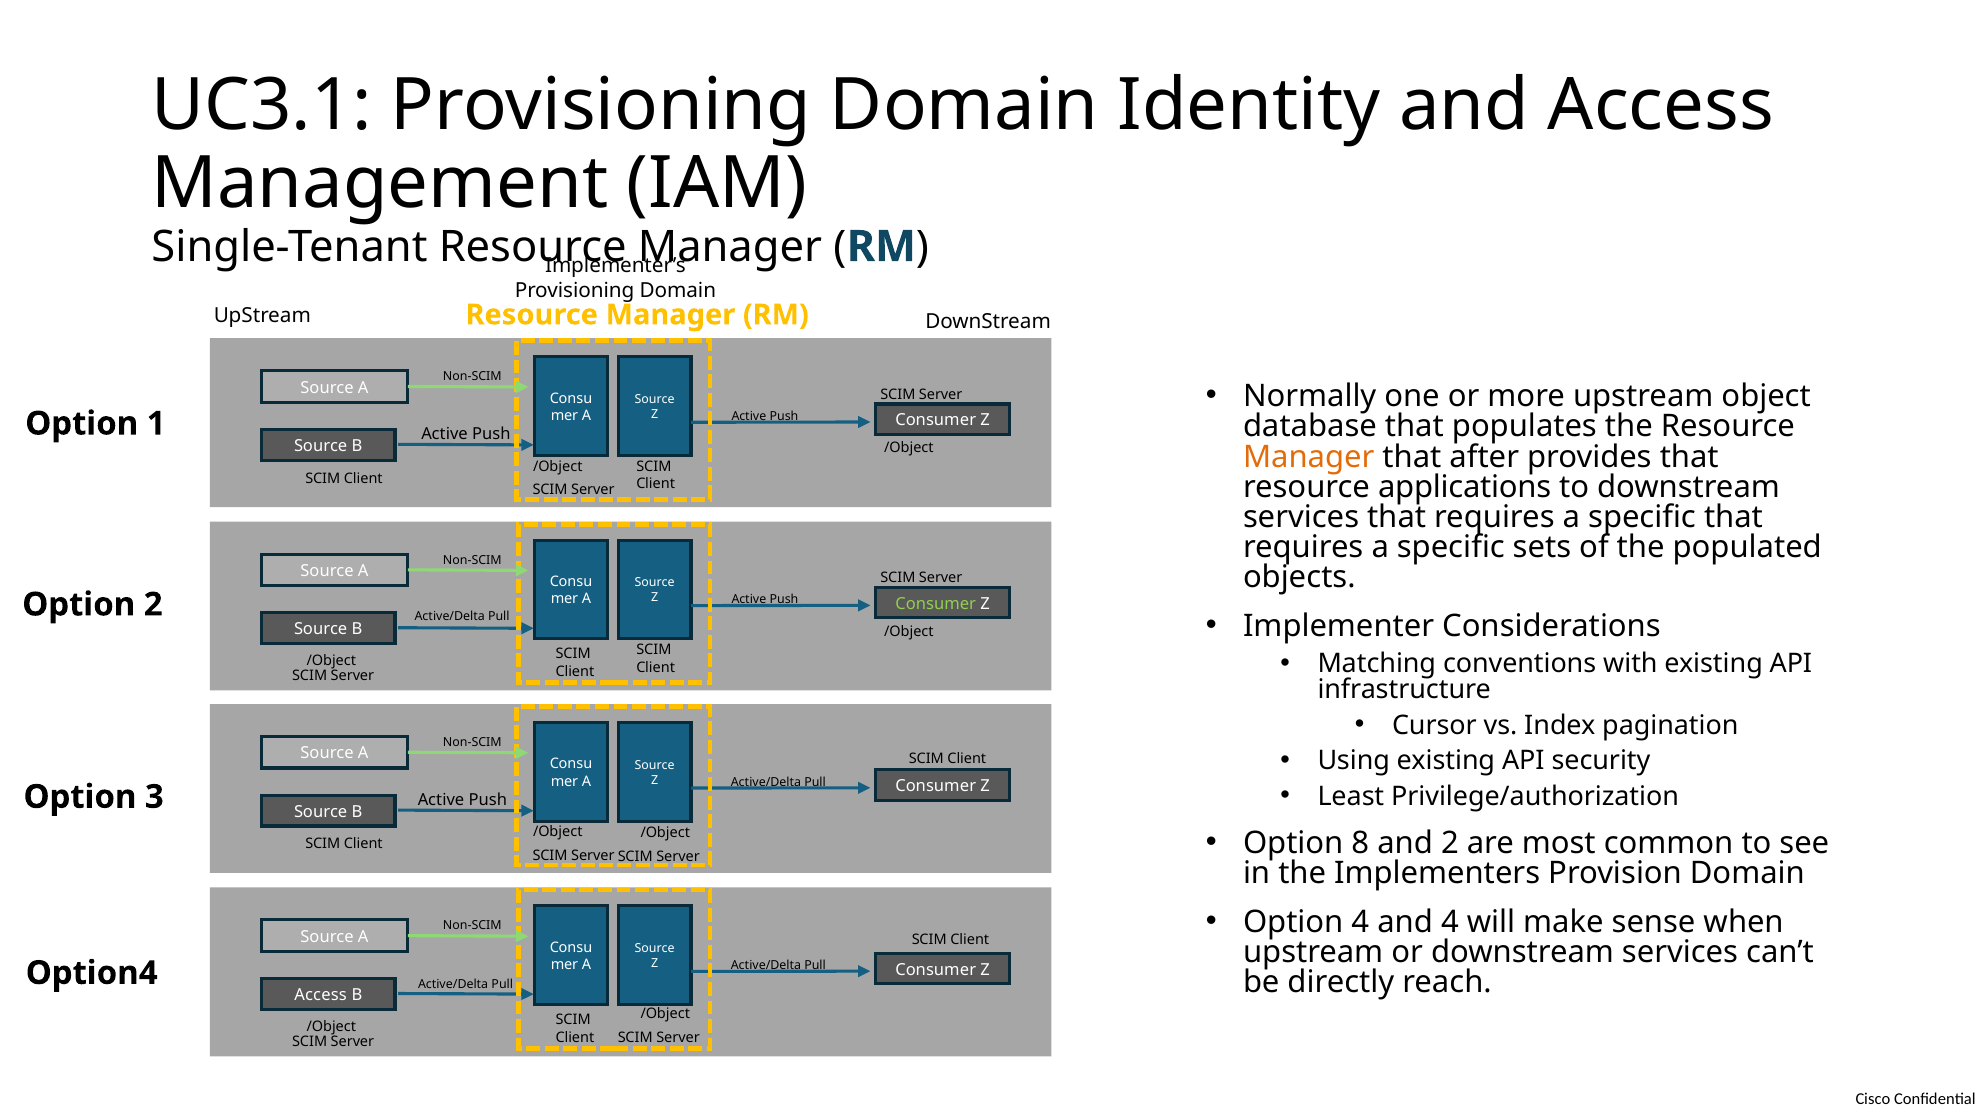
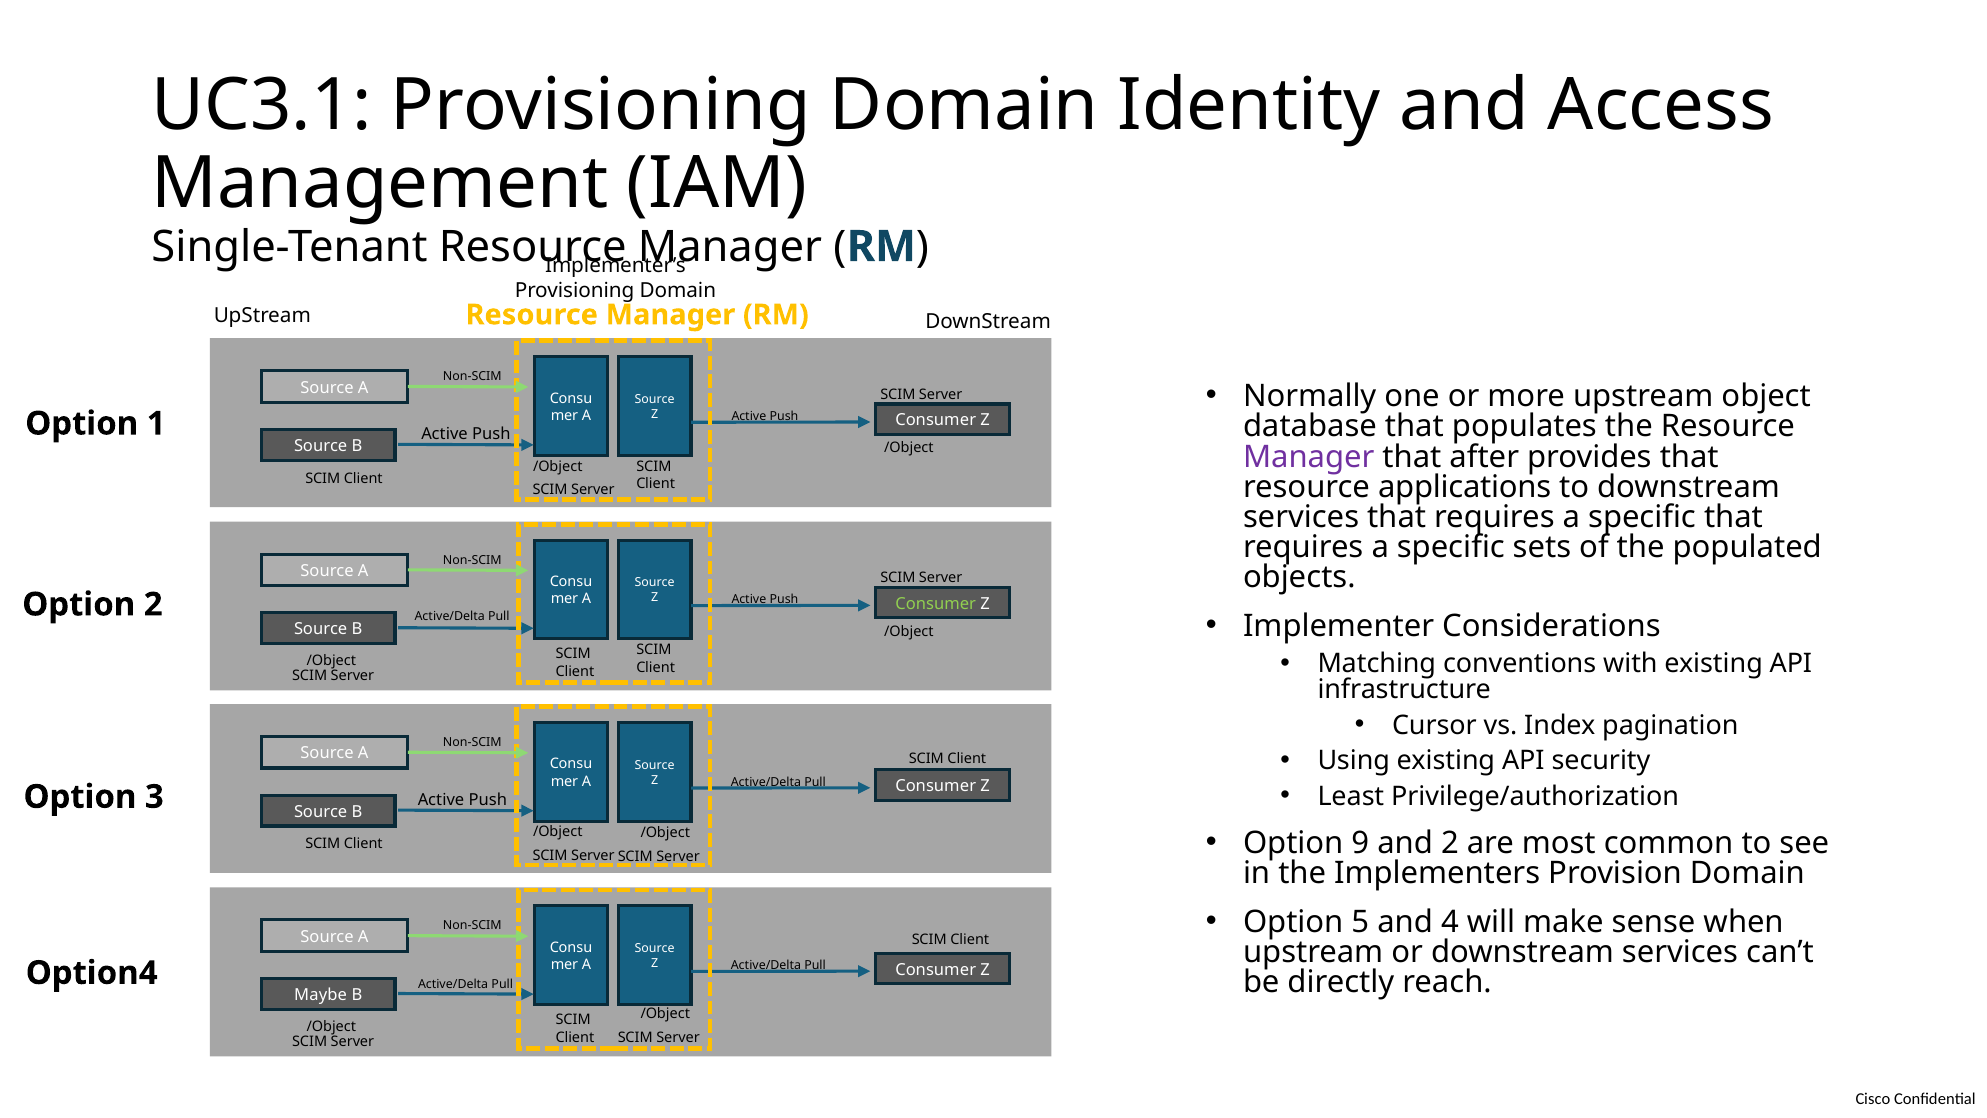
Manager colour: orange -> purple (1309, 457)
8: 8 -> 9 (1360, 843)
Option 4: 4 -> 5 (1360, 922)
Access: Access -> Maybe (321, 995)
